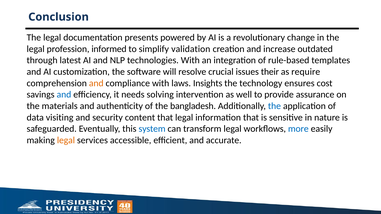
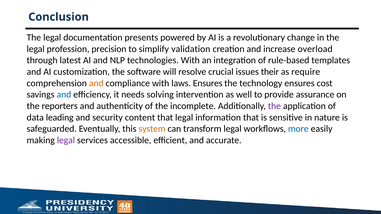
informed: informed -> precision (109, 49)
outdated: outdated -> overload (315, 49)
laws Insights: Insights -> Ensures (208, 83)
materials: materials -> reporters (60, 106)
bangladesh: bangladesh -> incomplete (193, 106)
the colour: blue -> purple (274, 106)
visiting: visiting -> leading (60, 118)
system colour: blue -> orange (152, 129)
legal colour: orange -> purple (66, 140)
